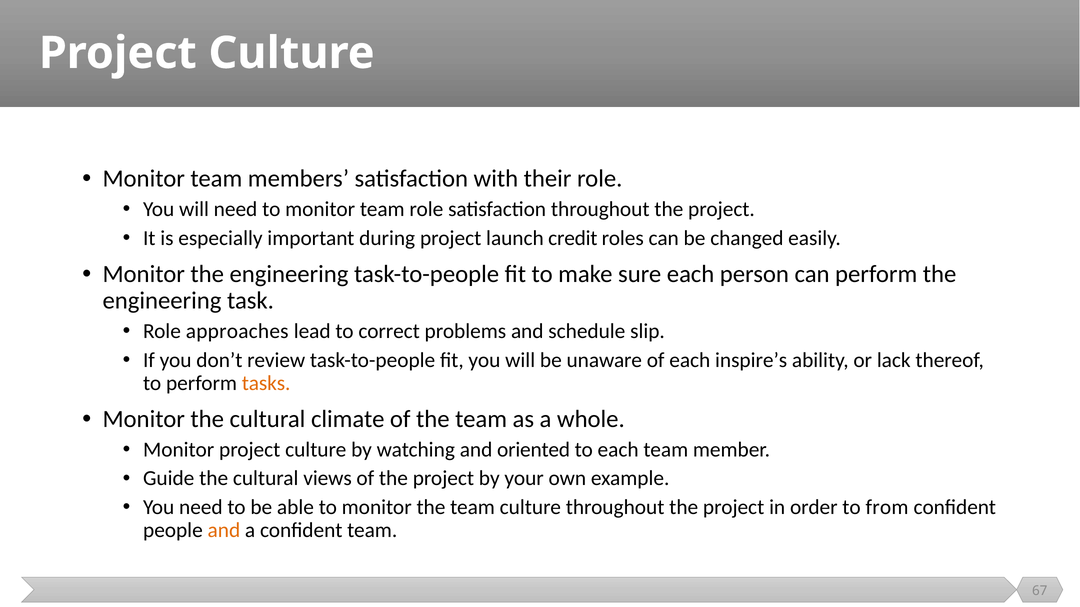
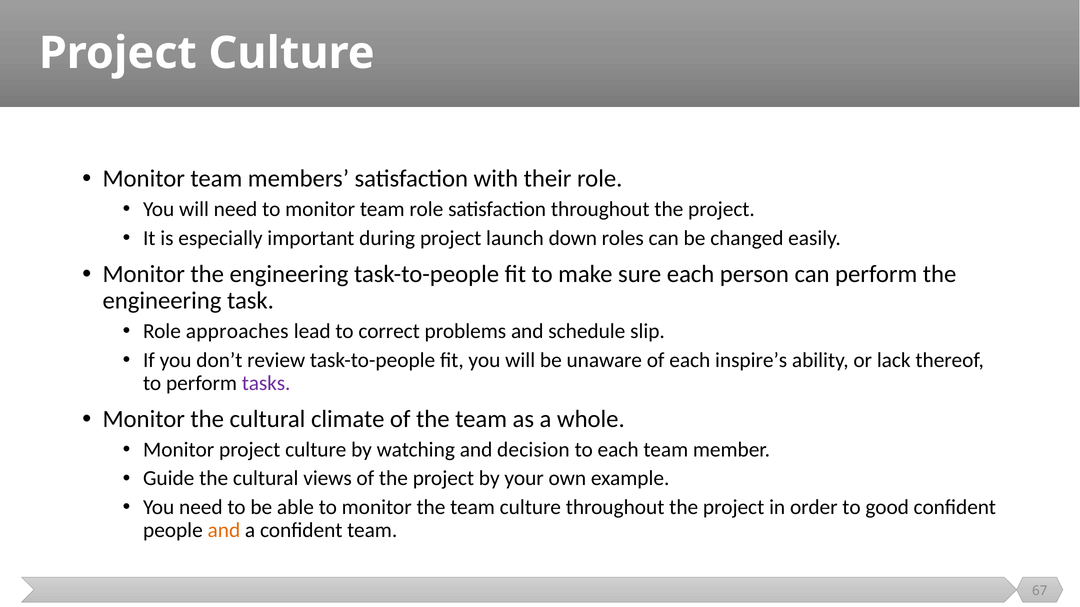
credit: credit -> down (573, 238)
tasks colour: orange -> purple (266, 383)
oriented: oriented -> decision (533, 450)
from: from -> good (887, 507)
